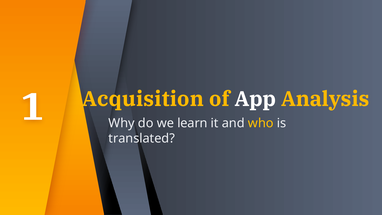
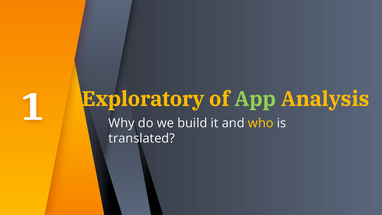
Acquisition: Acquisition -> Exploratory (143, 99)
App colour: white -> light green (255, 99)
learn: learn -> build (192, 123)
